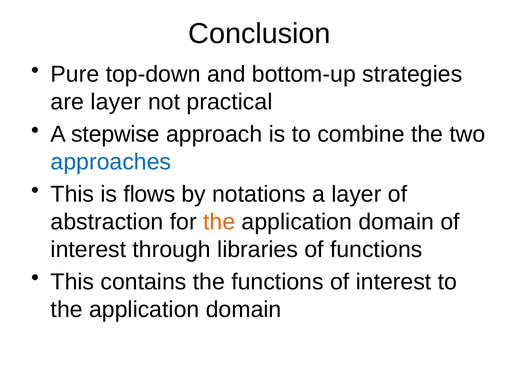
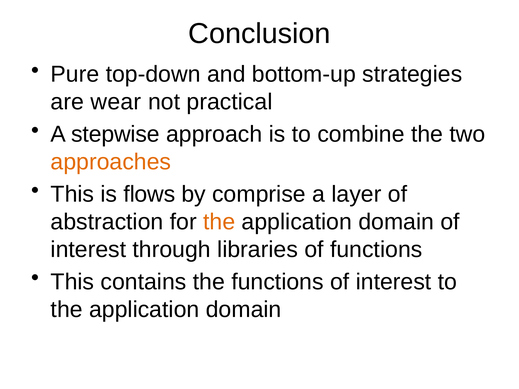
are layer: layer -> wear (116, 102)
approaches colour: blue -> orange (111, 162)
notations: notations -> comprise (259, 194)
